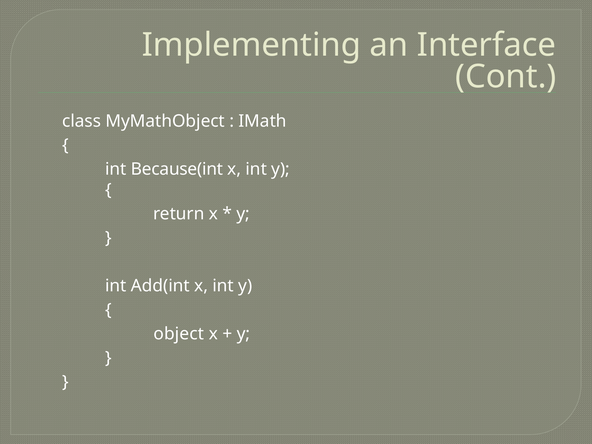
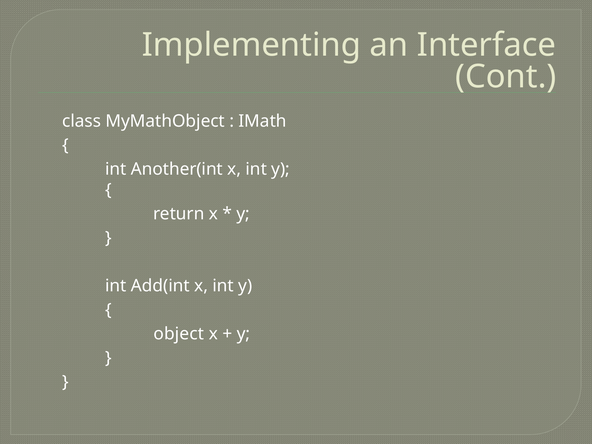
Because(int: Because(int -> Another(int (177, 169)
